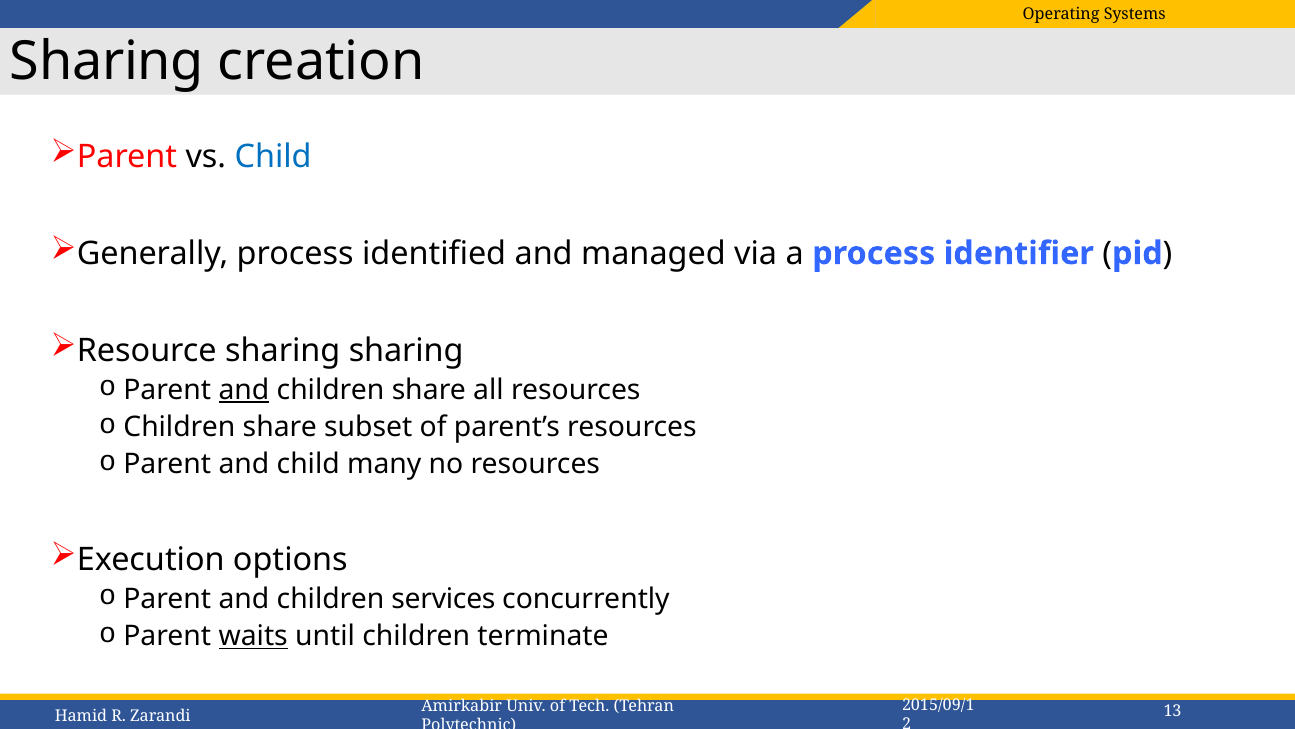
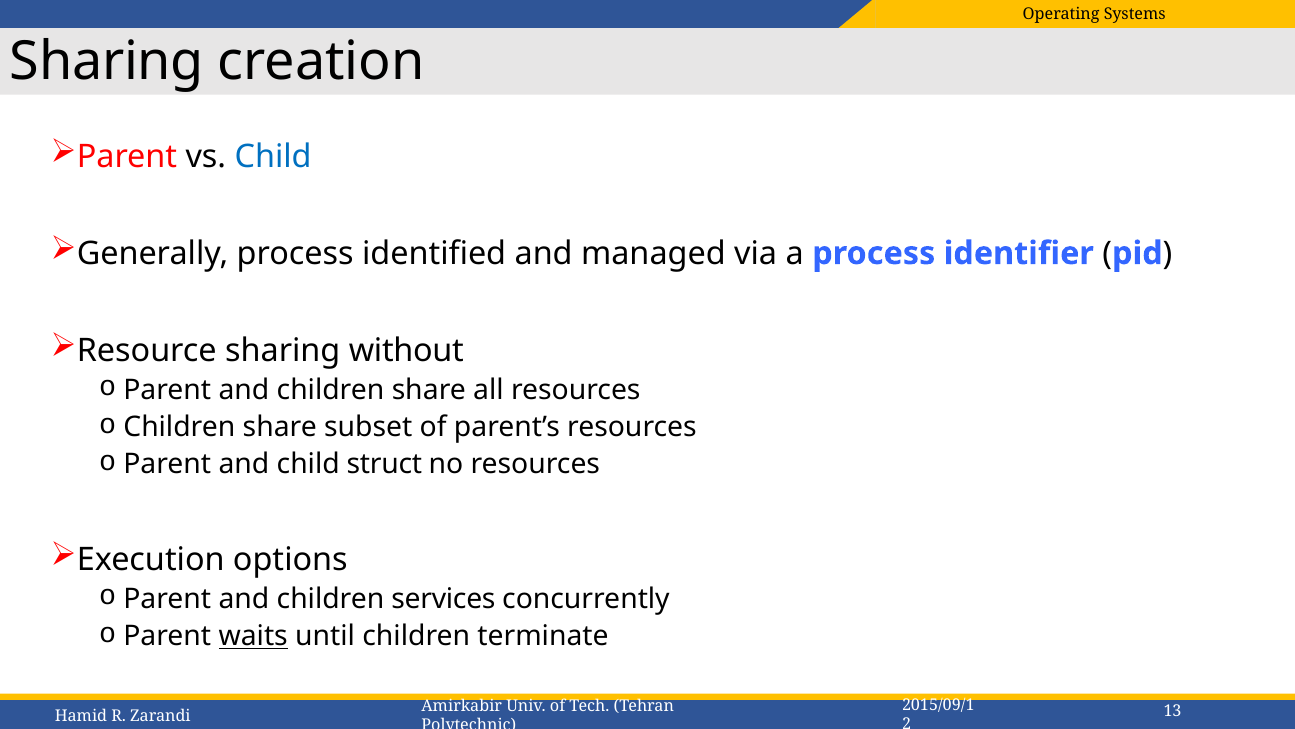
sharing sharing: sharing -> without (406, 350)
and underline: present -> none (244, 390)
many: many -> struct (384, 464)
